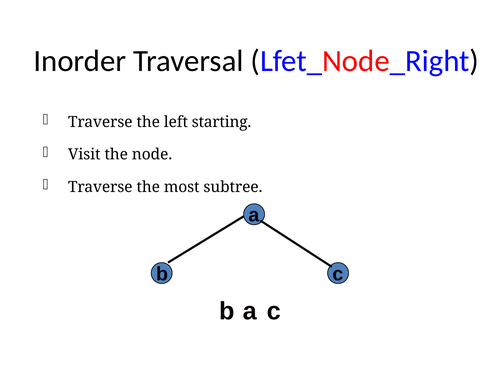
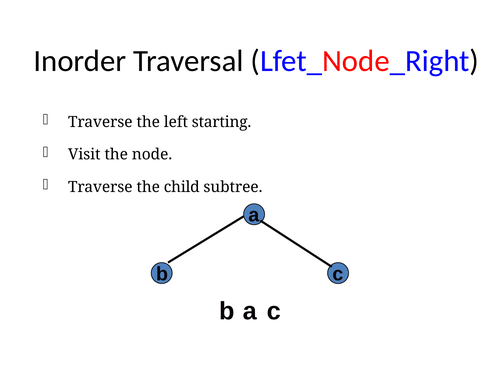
most: most -> child (182, 187)
